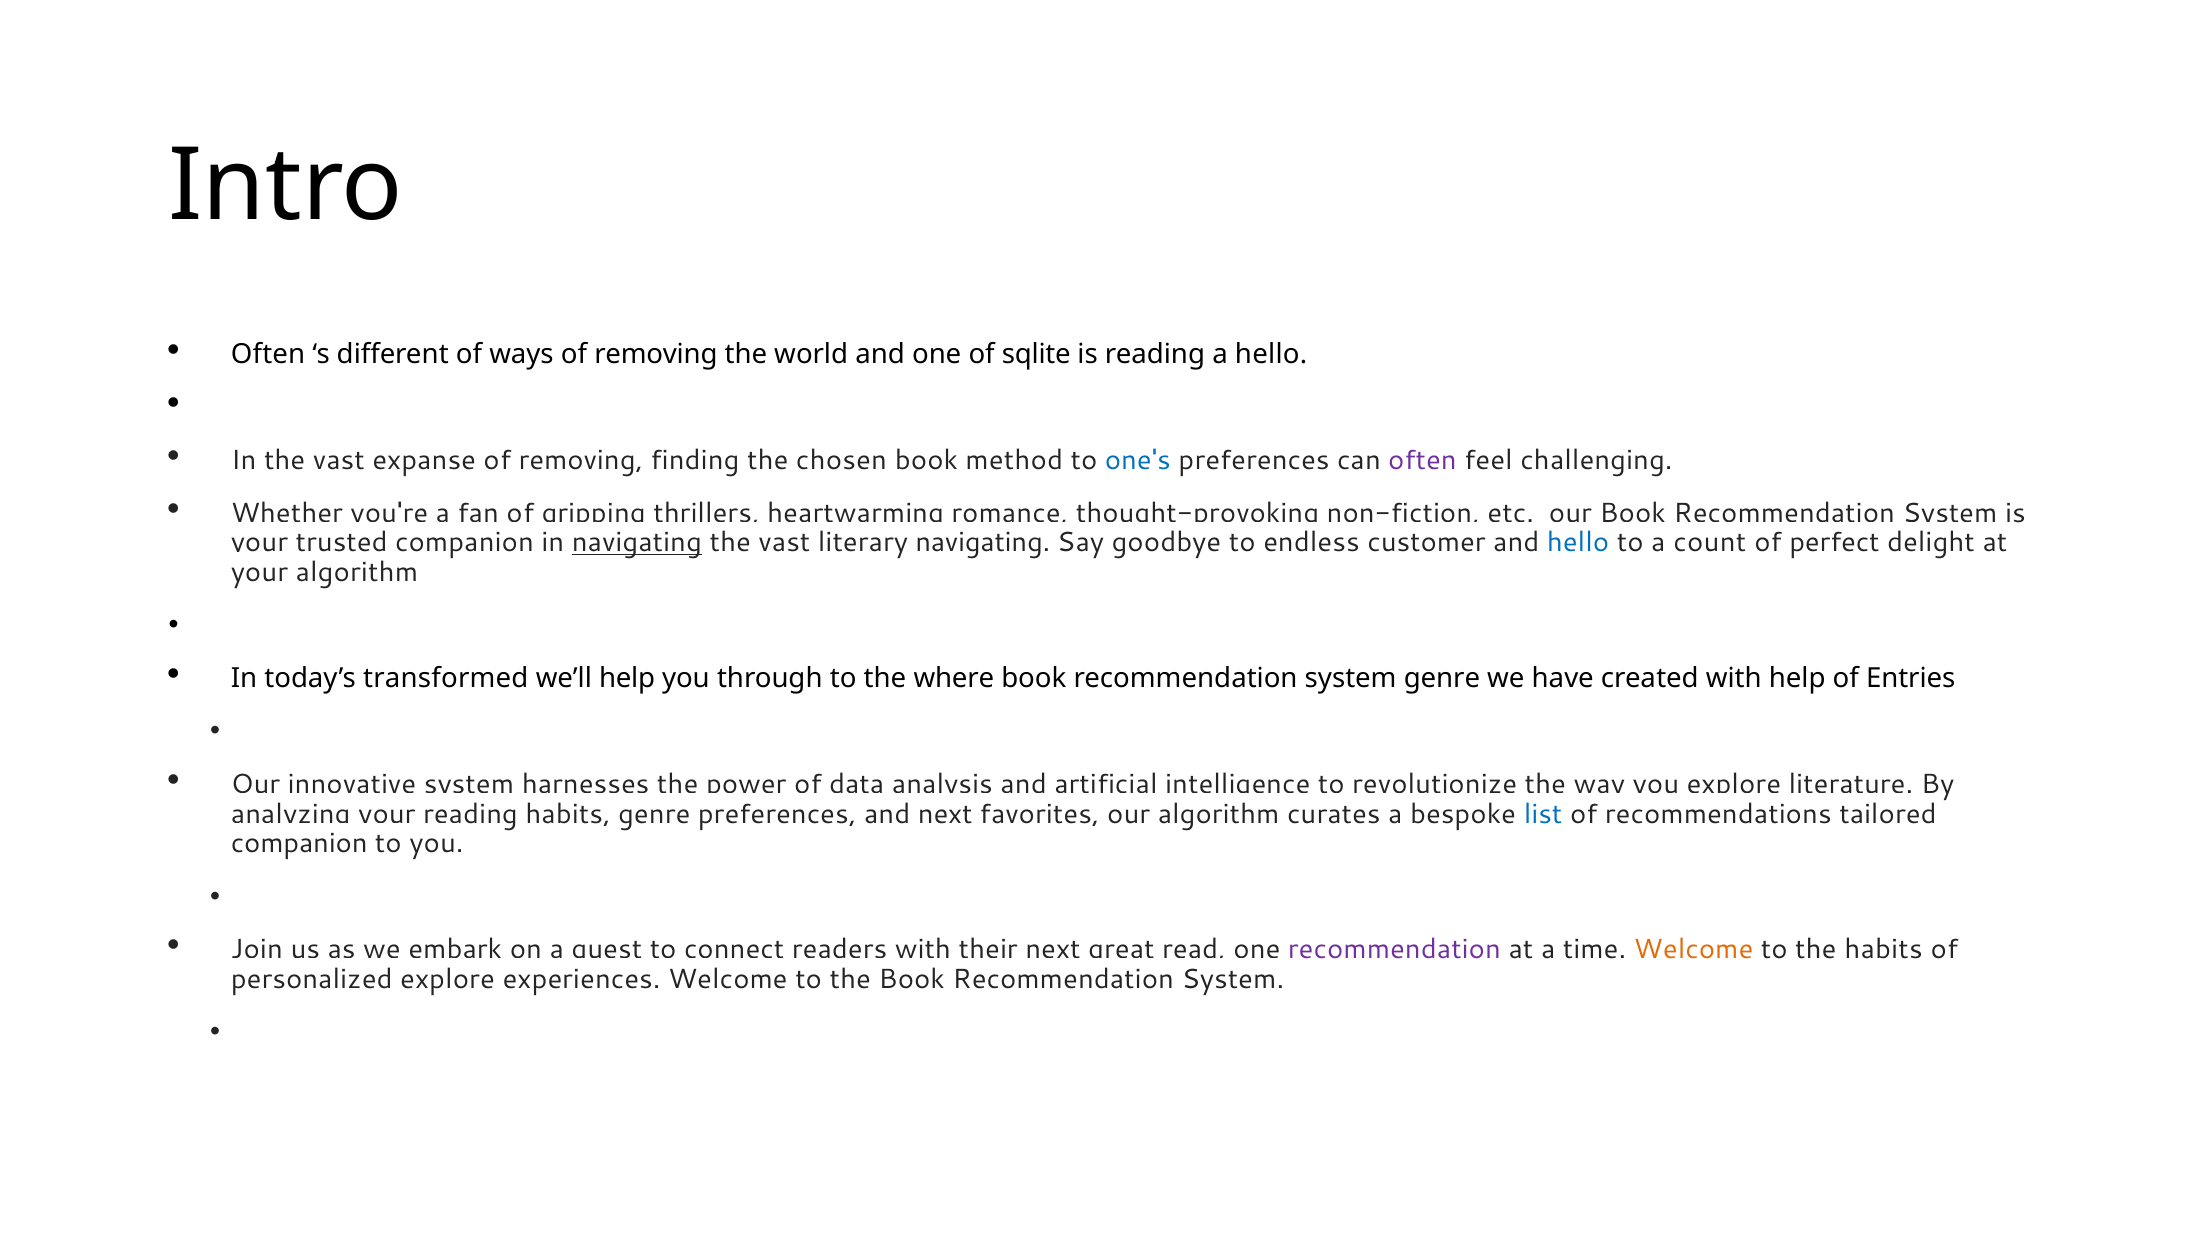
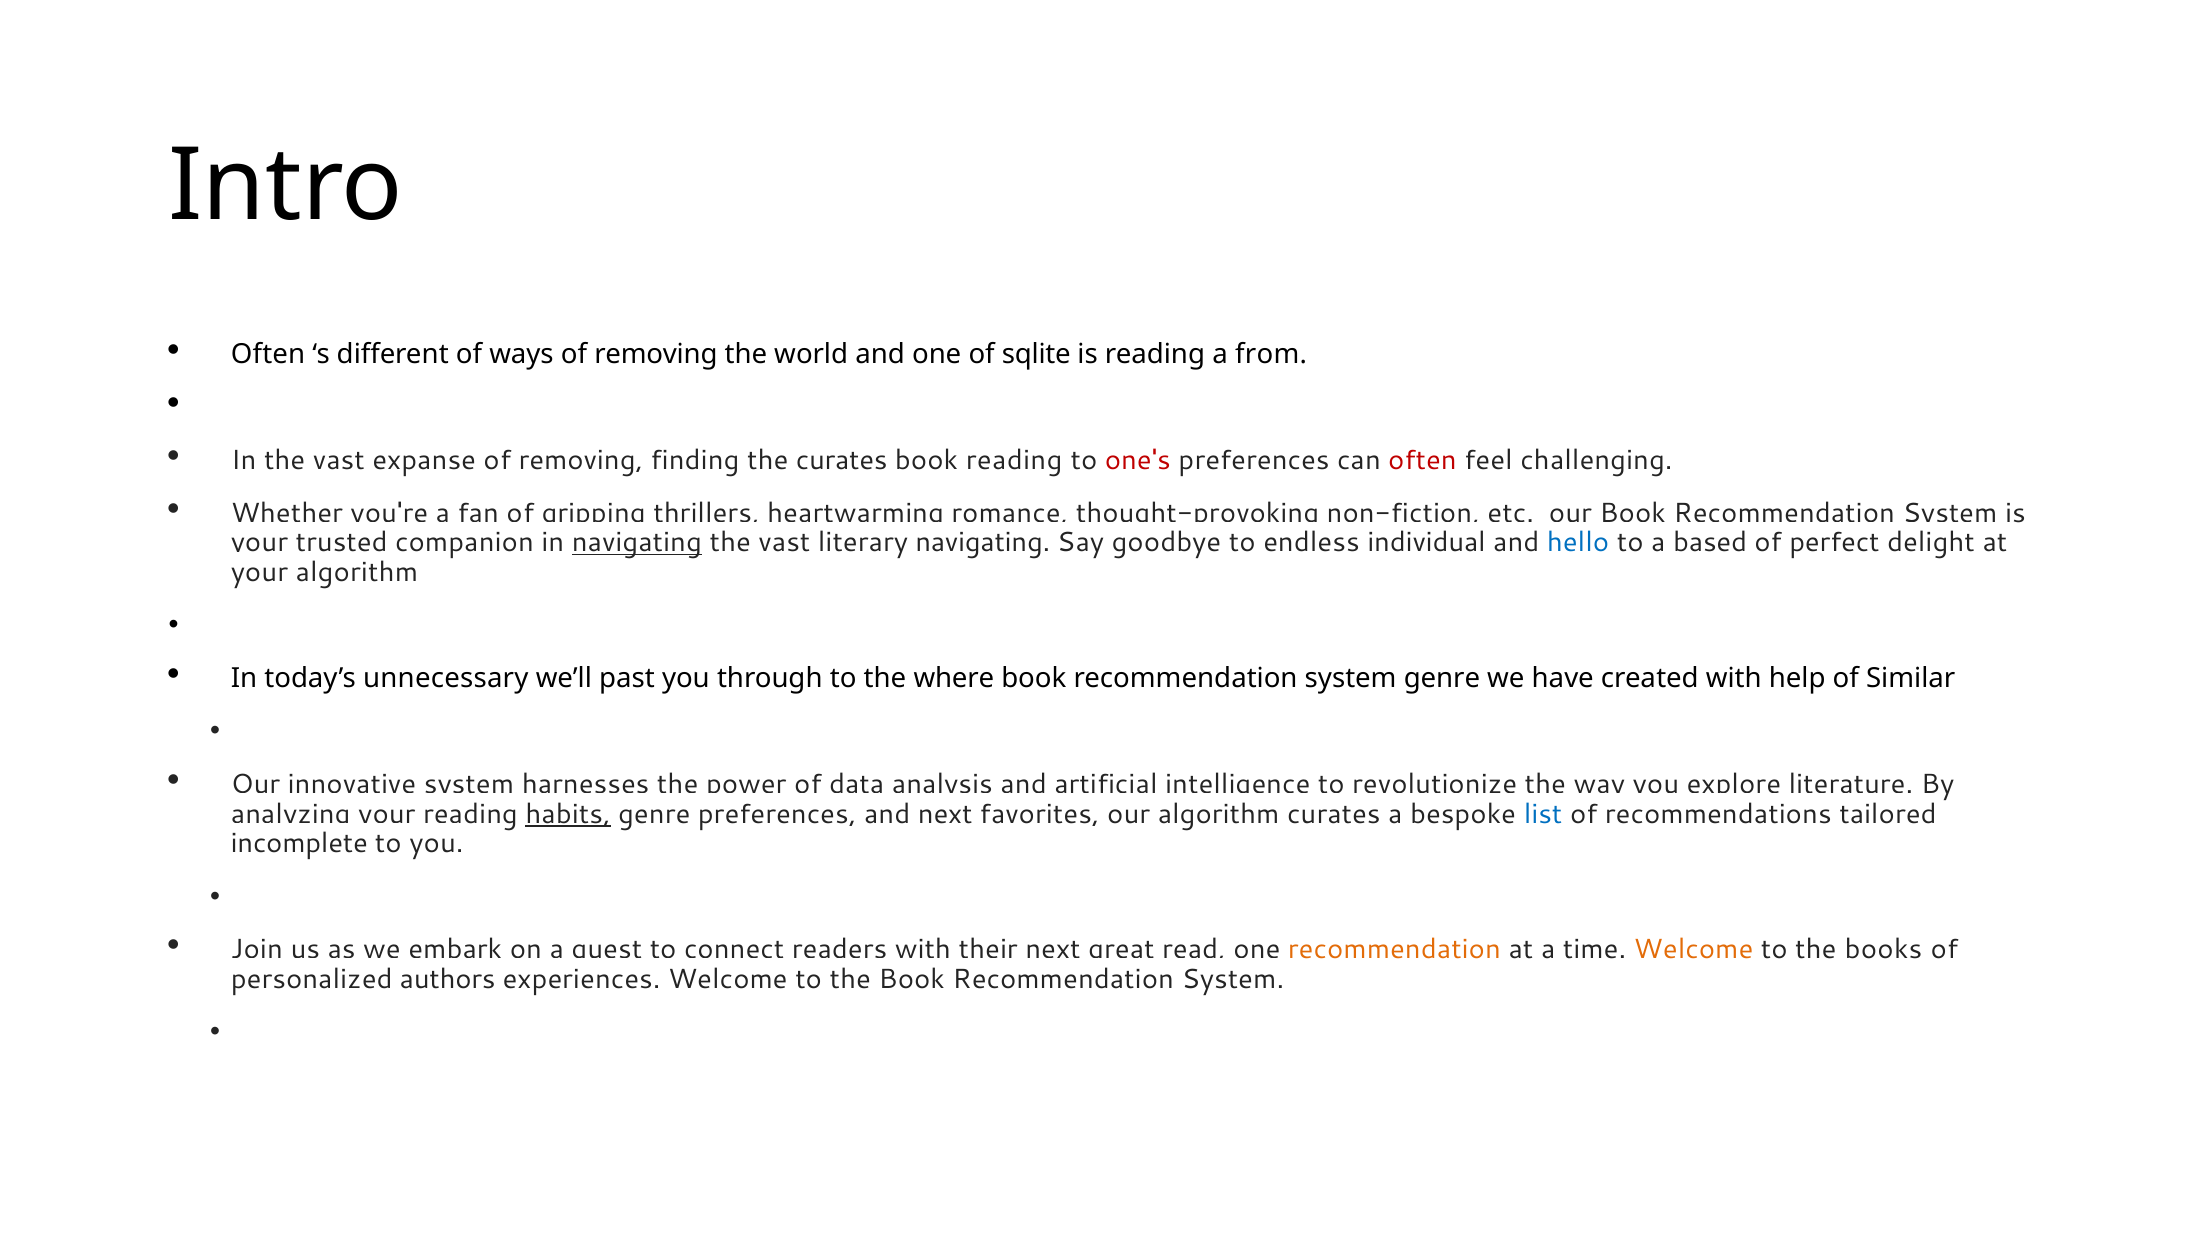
a hello: hello -> from (1271, 354)
the chosen: chosen -> curates (842, 460)
book method: method -> reading (1014, 460)
one's colour: blue -> red (1138, 460)
often colour: purple -> red (1423, 460)
customer: customer -> individual (1427, 543)
count: count -> based (1710, 543)
transformed: transformed -> unnecessary (446, 679)
we’ll help: help -> past (627, 679)
Entries: Entries -> Similar (1911, 679)
habits underline: none -> present (568, 814)
companion: companion -> incomplete (299, 844)
recommendation colour: purple -> orange (1394, 950)
the habits: habits -> books (1884, 950)
personalized explore: explore -> authors (448, 980)
